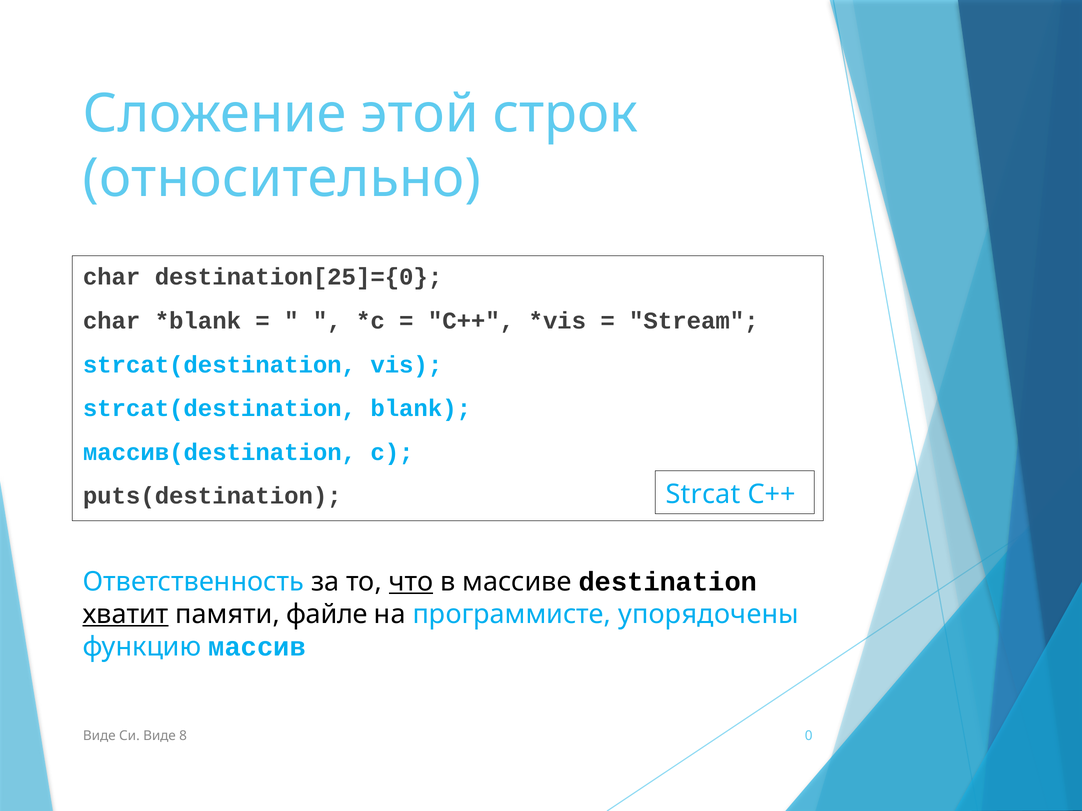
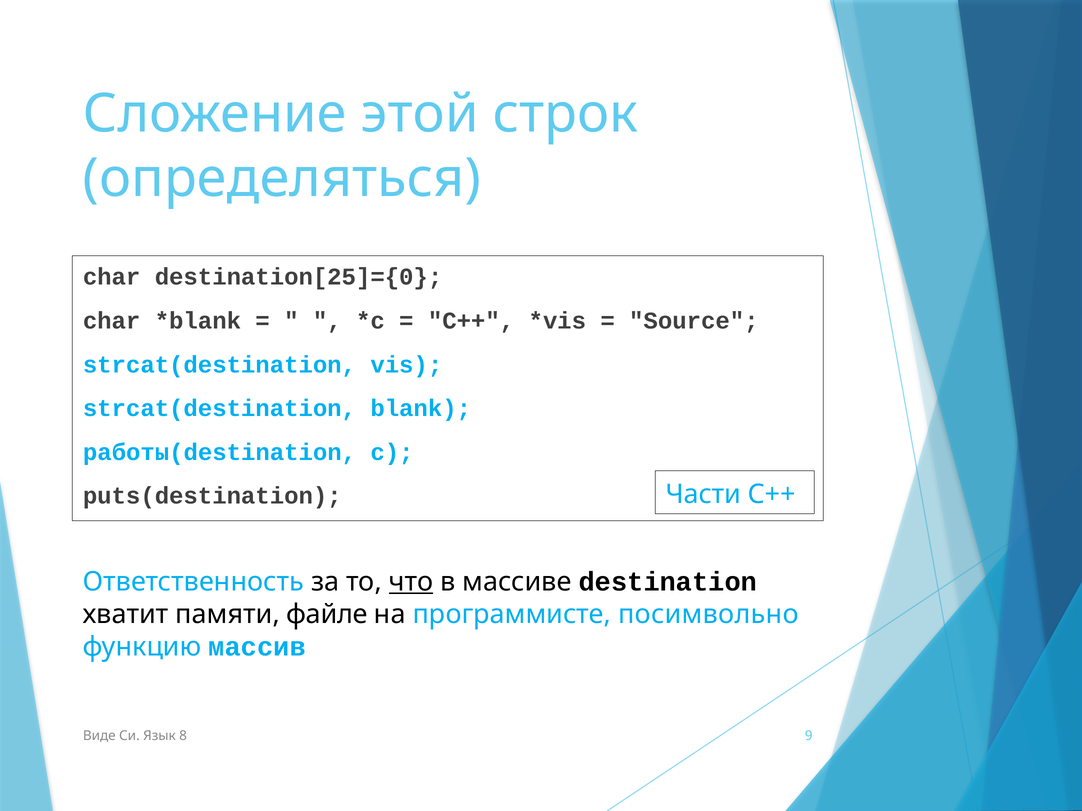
относительно: относительно -> определяться (282, 179)
Stream: Stream -> Source (694, 321)
массив(destination: массив(destination -> работы(destination (220, 452)
Strcat: Strcat -> Части (703, 495)
хватит underline: present -> none (126, 615)
упорядочены: упорядочены -> посимвольно (709, 615)
Си Виде: Виде -> Язык (159, 736)
0: 0 -> 9 (809, 736)
